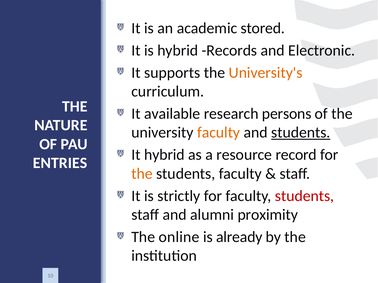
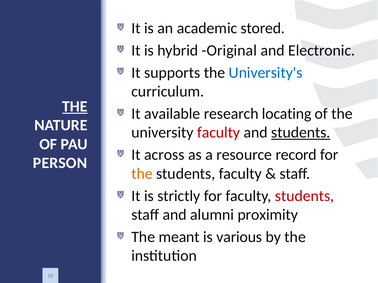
Records: Records -> Original (229, 50)
University's colour: orange -> blue (266, 73)
THE underline: none -> present (75, 107)
persons: persons -> locating (287, 114)
faculty colour: orange -> red (219, 133)
It hybrid: hybrid -> across (164, 155)
ENTRIES: ENTRIES -> PERSON (60, 163)
online: online -> meant (179, 237)
already: already -> various (239, 237)
